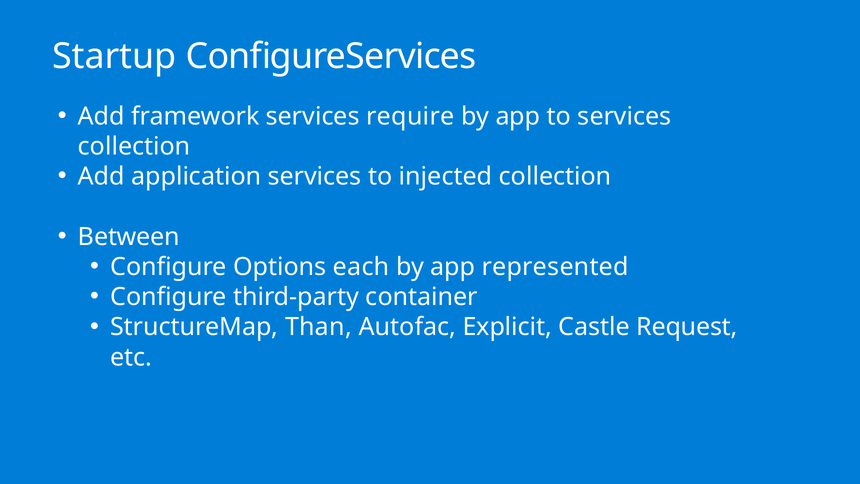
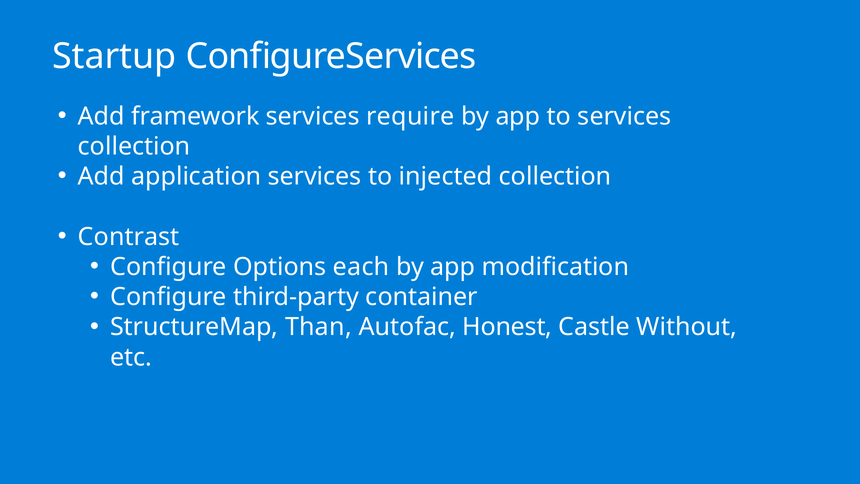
Between: Between -> Contrast (129, 237)
represented: represented -> modification (555, 267)
Explicit: Explicit -> Honest (507, 327)
Request: Request -> Without (687, 327)
